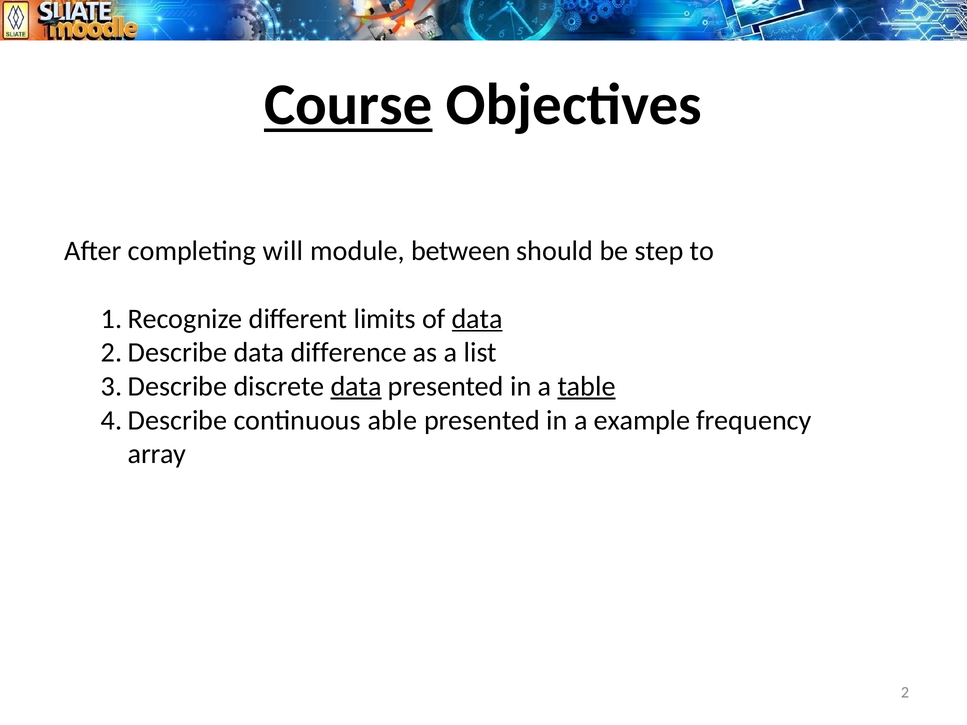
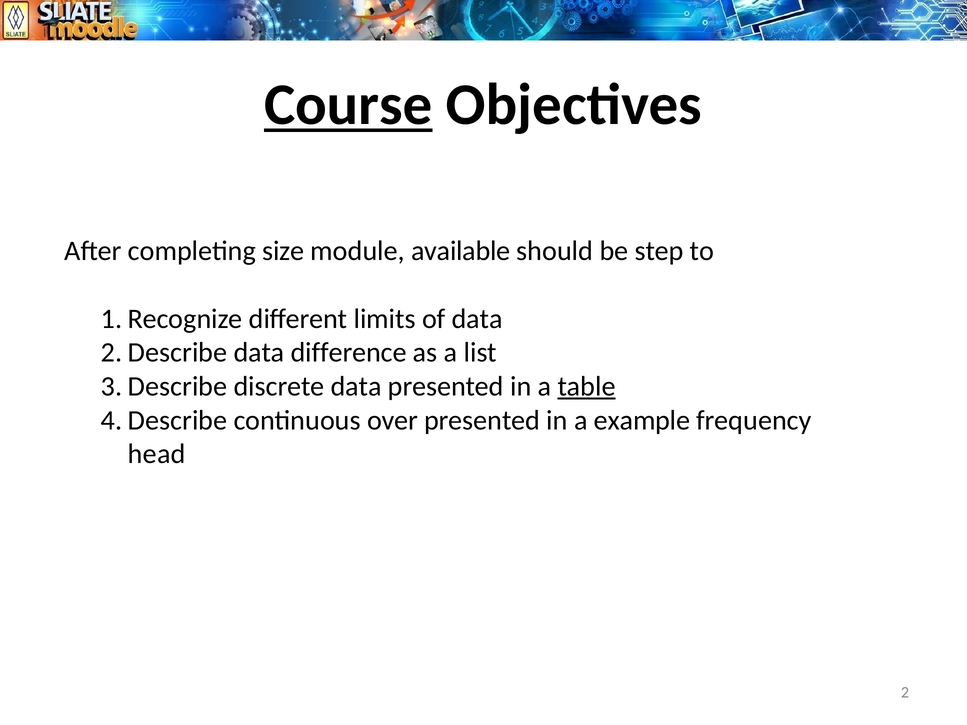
will: will -> size (283, 251)
between: between -> available (461, 251)
data underline: present -> none (477, 319)
data underline: present -> none (356, 387)
able: able -> over (393, 420)
array: array -> head (157, 454)
